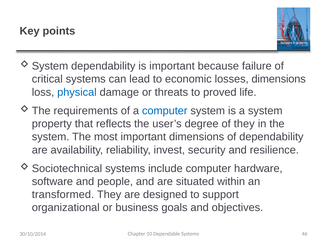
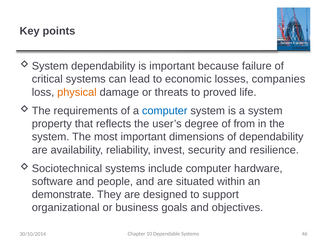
losses dimensions: dimensions -> companies (279, 79)
physical colour: blue -> orange (77, 92)
of they: they -> from (244, 124)
transformed: transformed -> demonstrate (63, 195)
